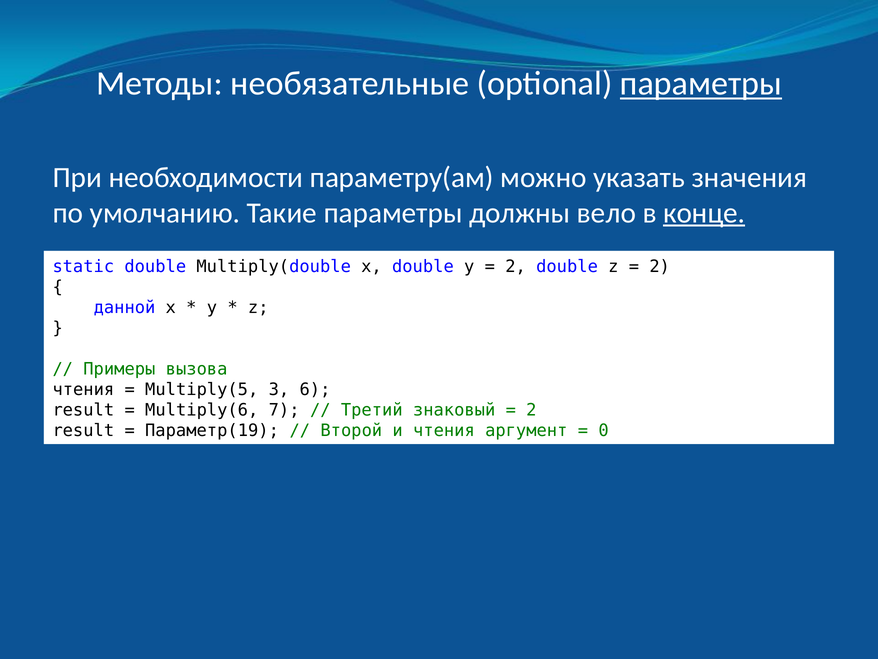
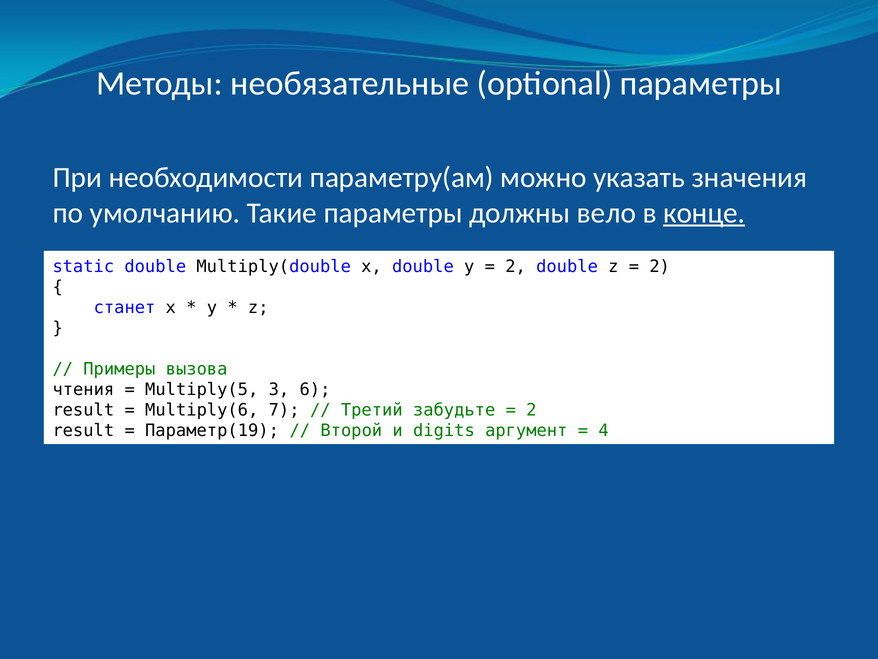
параметры underline: present -> none (701, 84)
данной: данной -> станет (125, 307)
знаковый: знаковый -> забудьте (454, 410)
и чтения: чтения -> digits (444, 430)
0: 0 -> 4 (604, 430)
